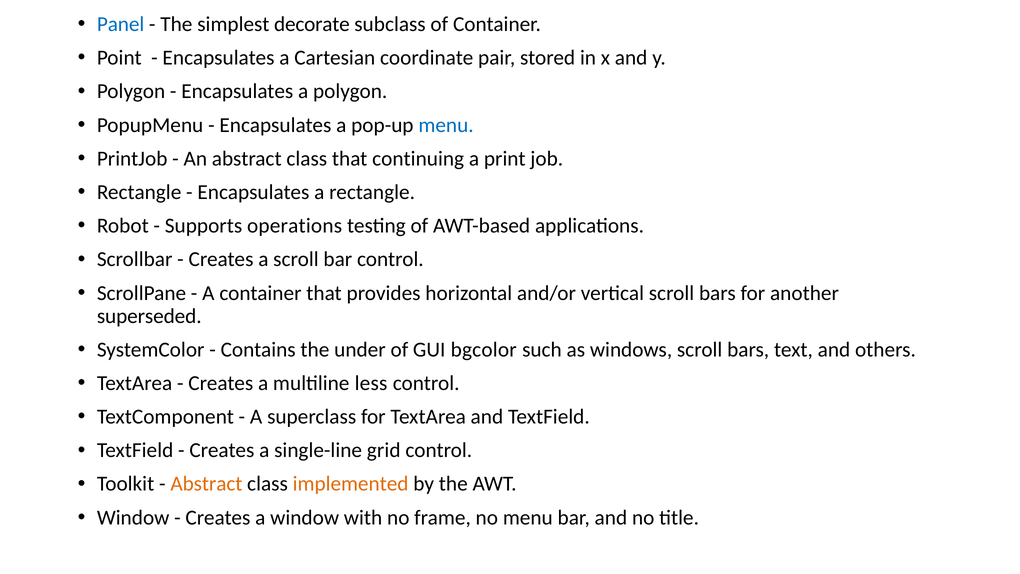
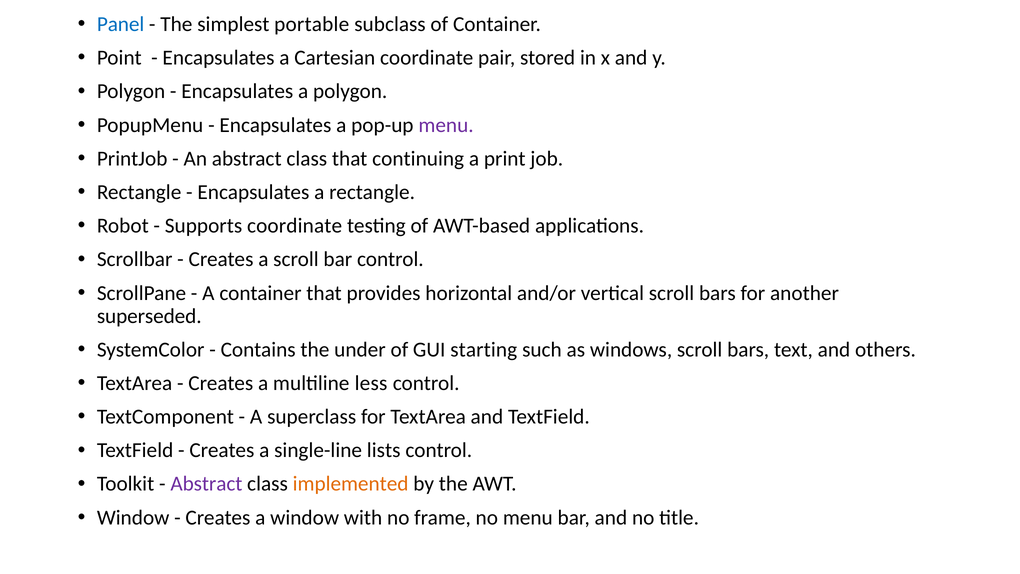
decorate: decorate -> portable (312, 24)
menu colour: blue -> purple (446, 125)
Supports operations: operations -> coordinate (295, 226)
bgcolor: bgcolor -> starting (484, 349)
grid: grid -> lists (384, 450)
Abstract colour: orange -> purple (206, 484)
